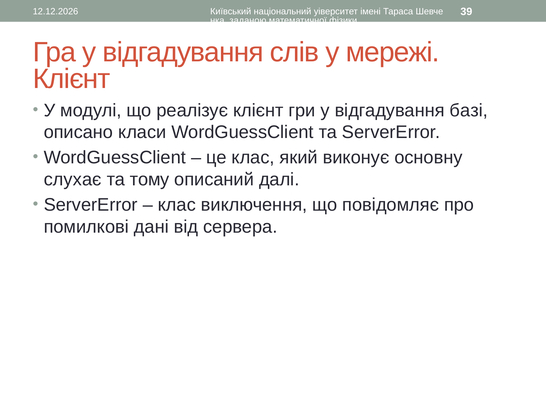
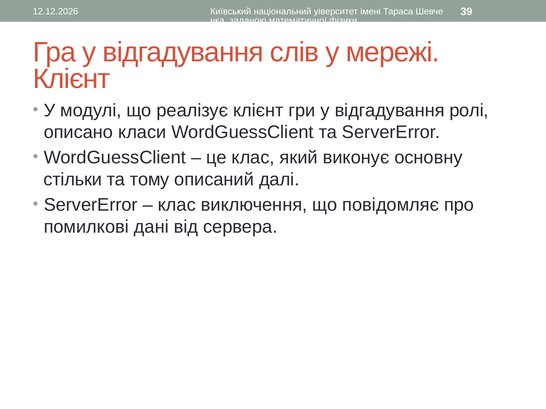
базі: базі -> ролі (469, 110)
слухає: слухає -> стільки (73, 180)
